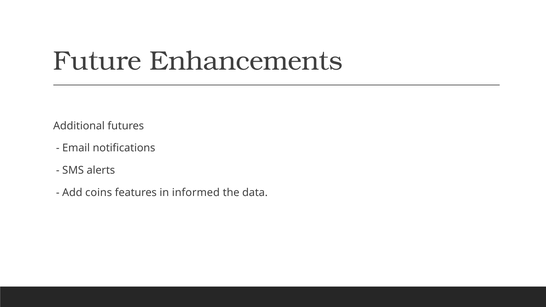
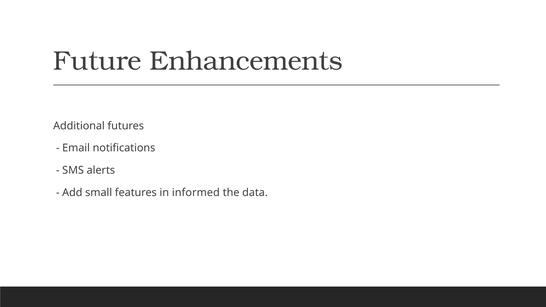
coins: coins -> small (99, 193)
